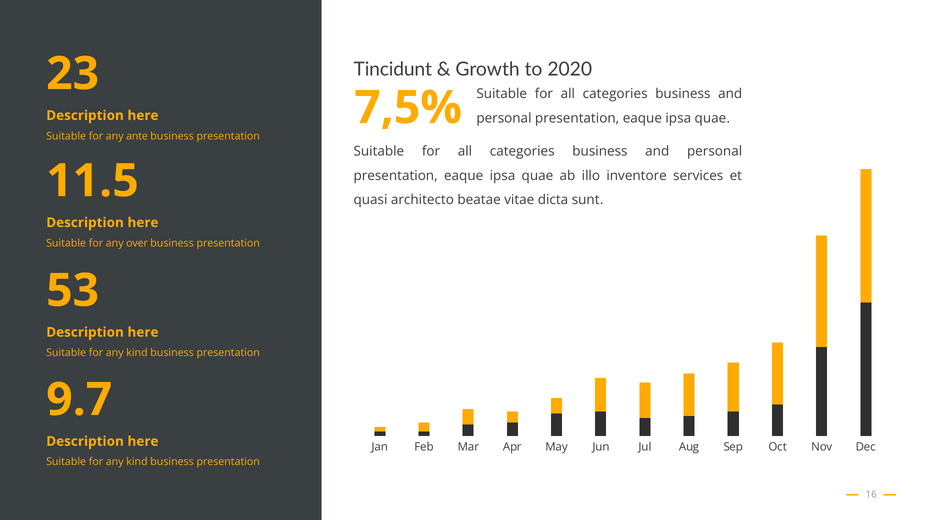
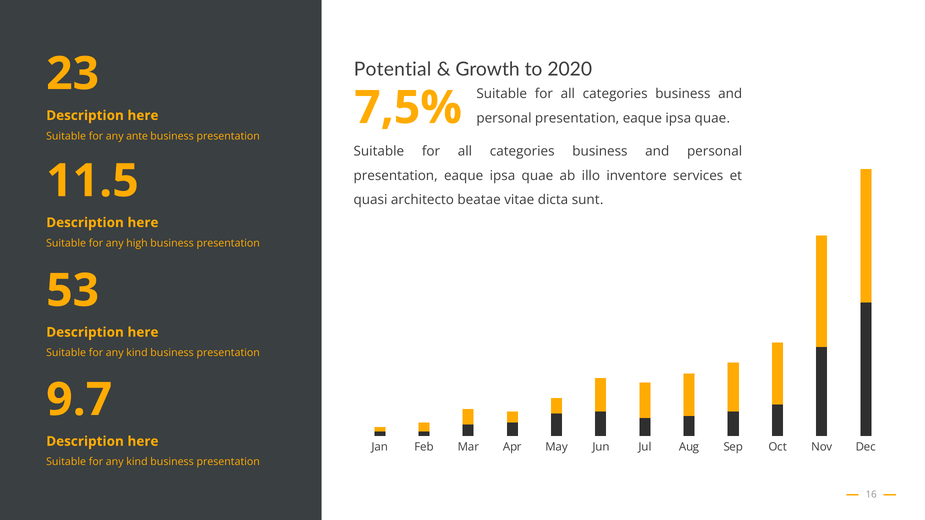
Tincidunt: Tincidunt -> Potential (393, 70)
over: over -> high (137, 243)
